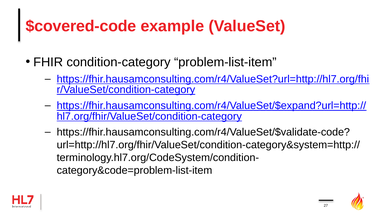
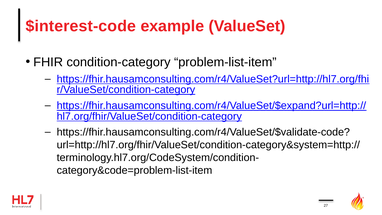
$covered-code: $covered-code -> $interest-code (81, 26)
